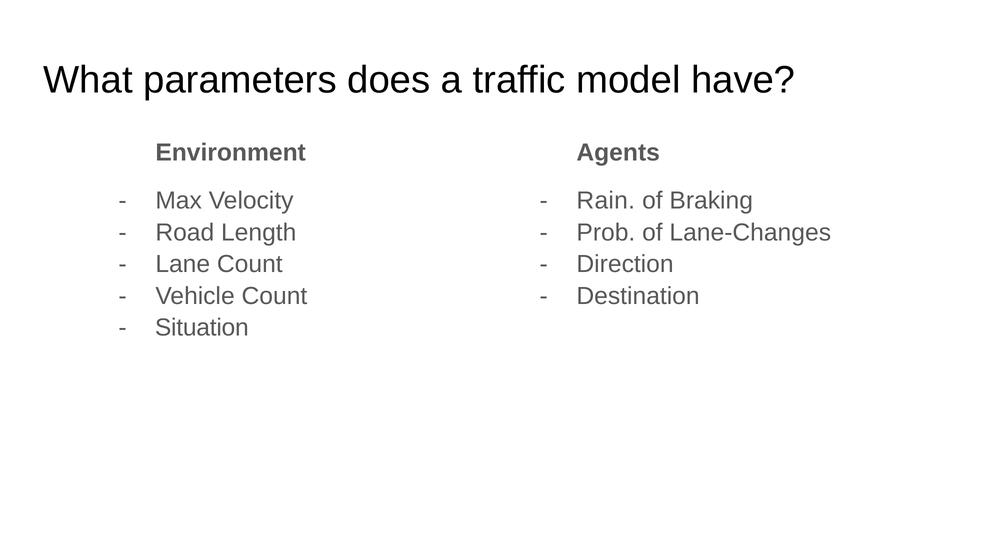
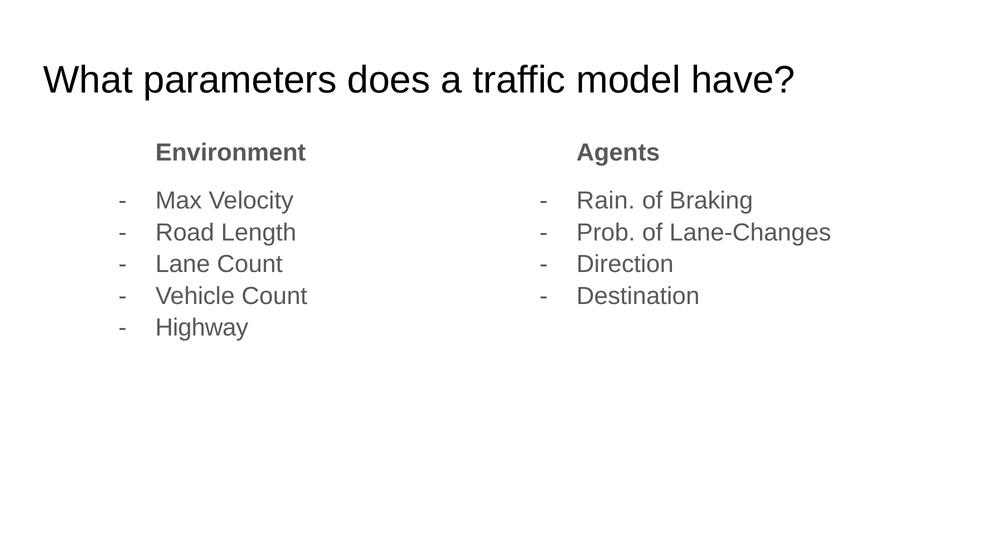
Situation: Situation -> Highway (202, 327)
